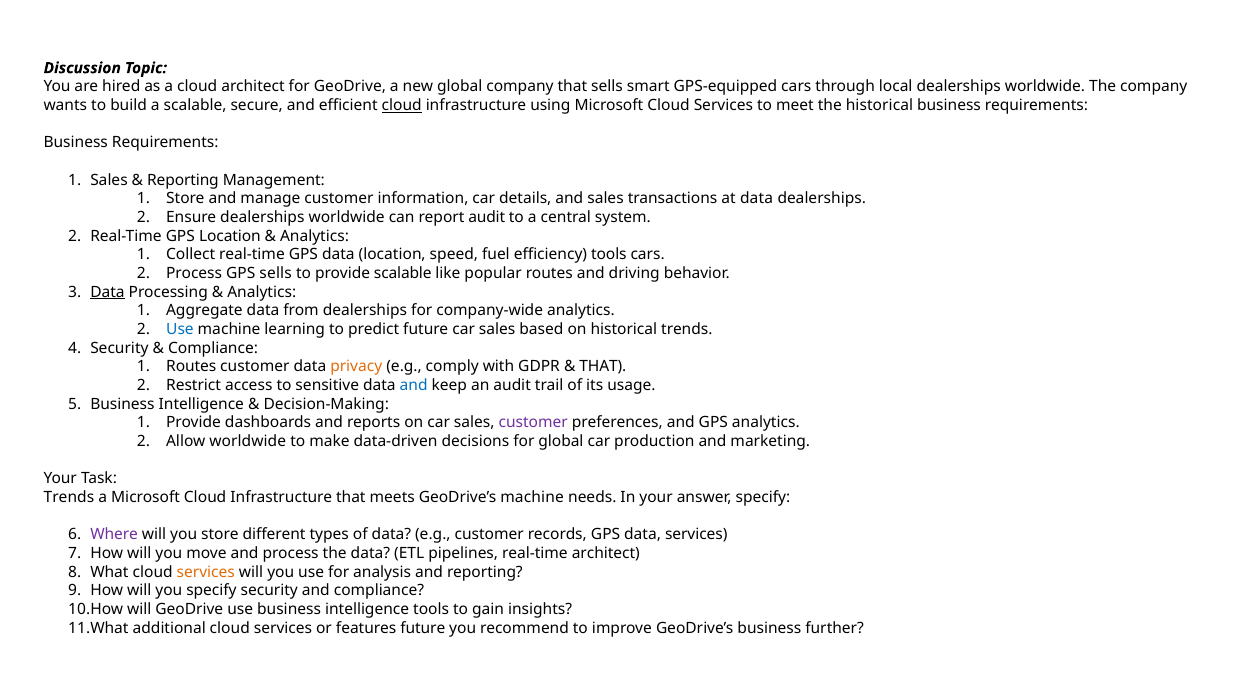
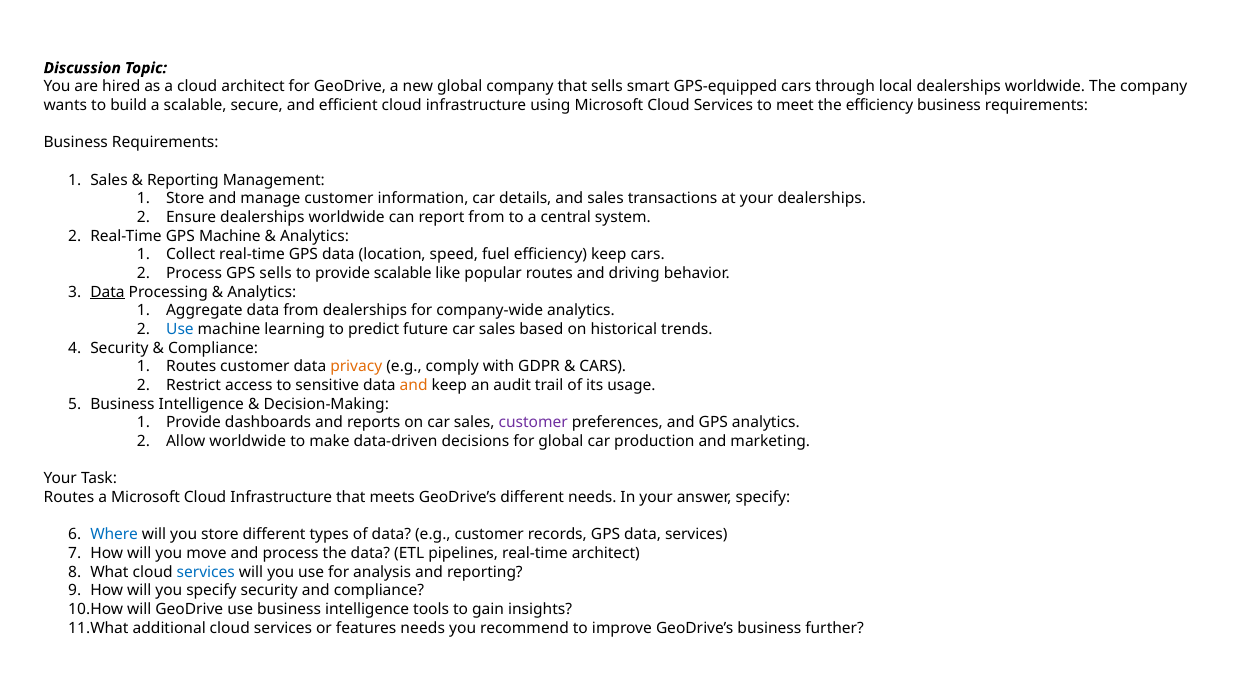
cloud underline: present -> none (402, 105)
the historical: historical -> efficiency (880, 105)
at data: data -> your (757, 199)
report audit: audit -> from (487, 218)
GPS Location: Location -> Machine (230, 236)
efficiency tools: tools -> keep (609, 255)
THAT: THAT -> CARS (603, 367)
and colour: blue -> orange (414, 386)
Trends: Trends -> Routes (69, 498)
GeoDrive’s machine: machine -> different (532, 498)
Where colour: purple -> blue (114, 535)
services colour: orange -> blue (206, 572)
features future: future -> needs (423, 628)
